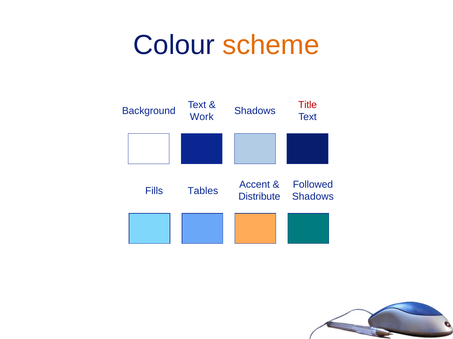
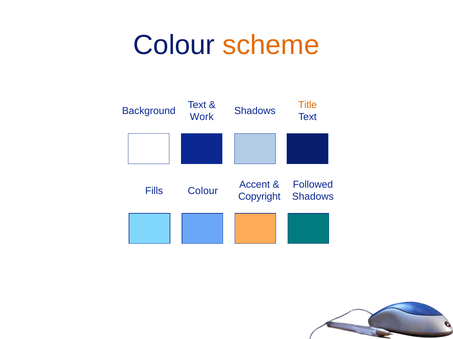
Title colour: red -> orange (308, 105)
Fills Tables: Tables -> Colour (203, 191)
Distribute: Distribute -> Copyright (259, 197)
